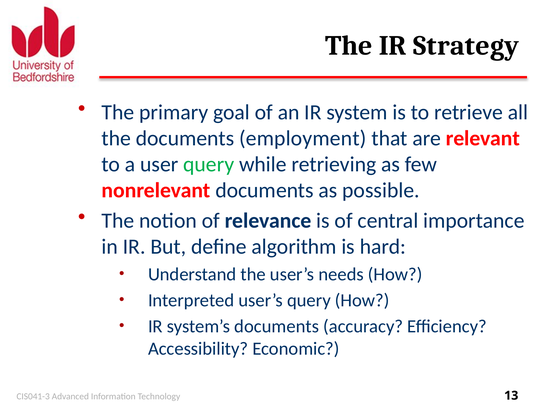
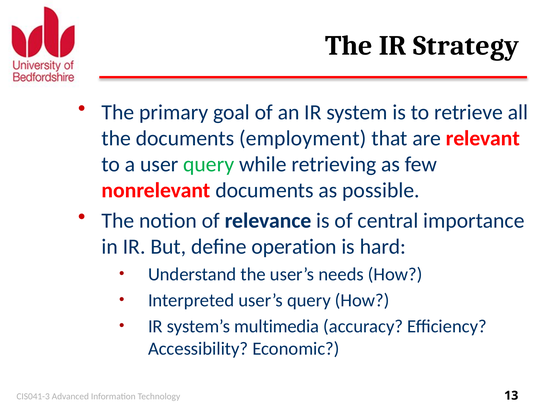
algorithm: algorithm -> operation (294, 247)
system’s documents: documents -> multimedia (277, 327)
